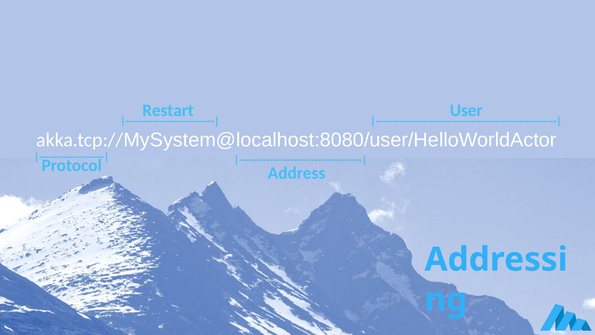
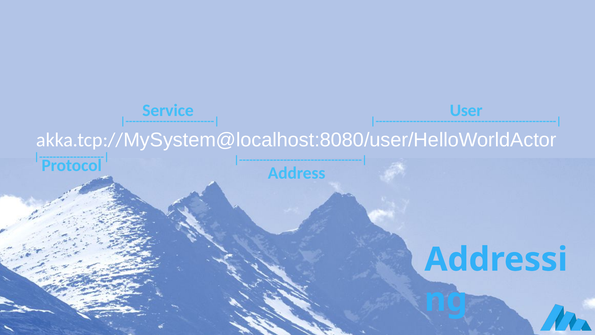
Restart: Restart -> Service (168, 110)
